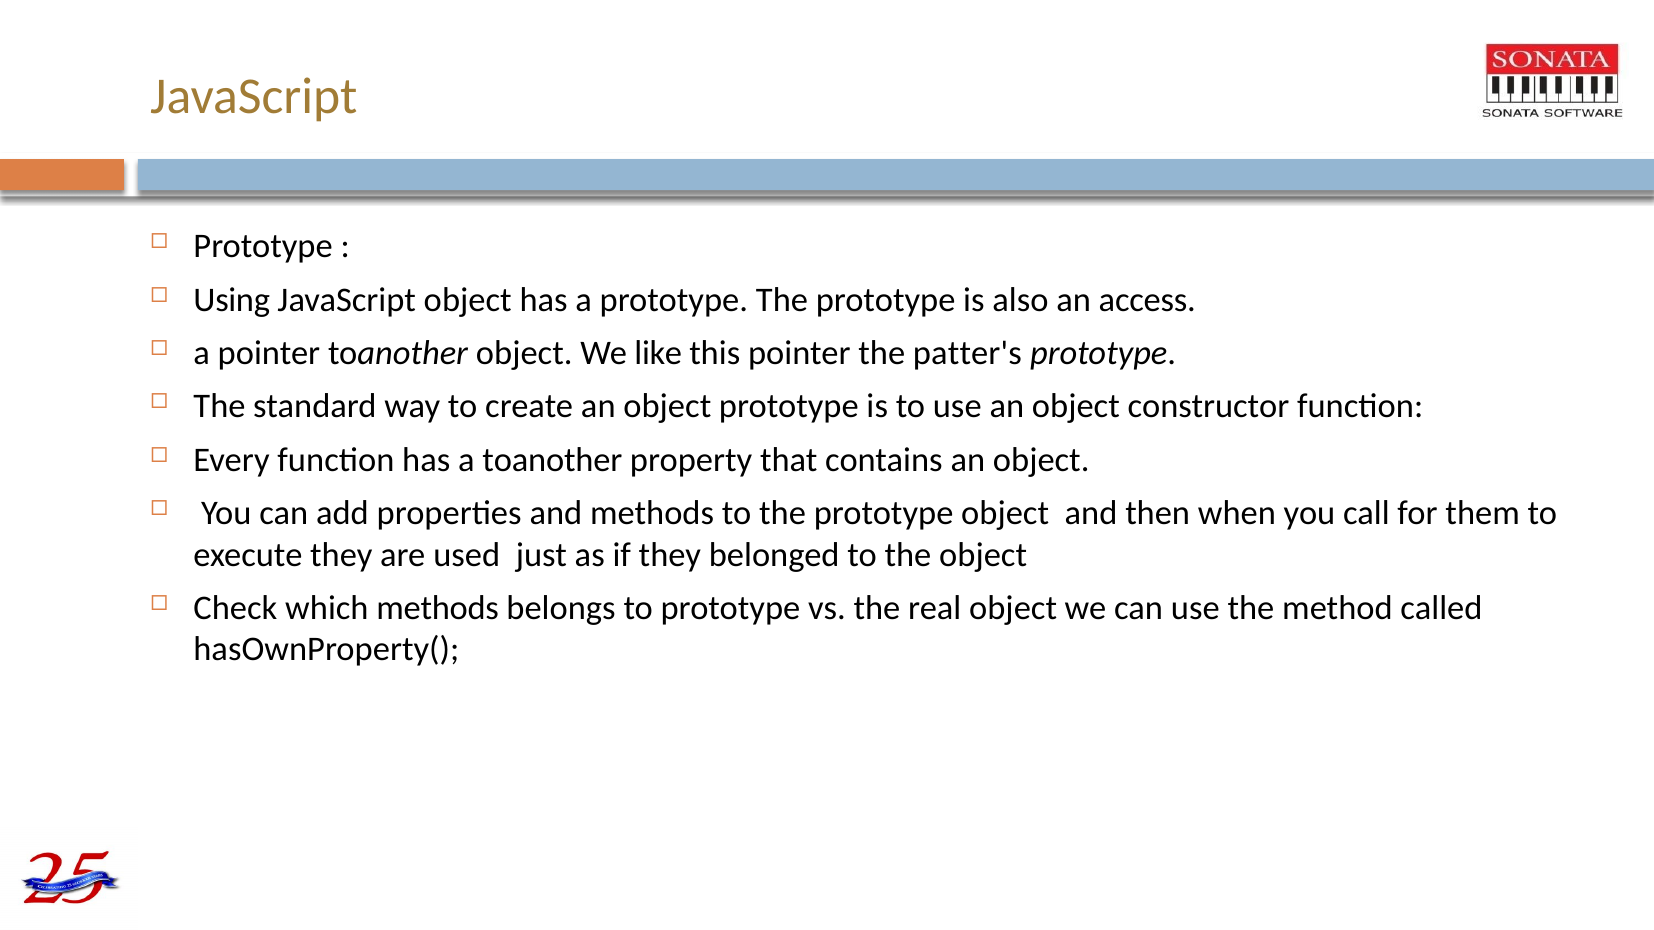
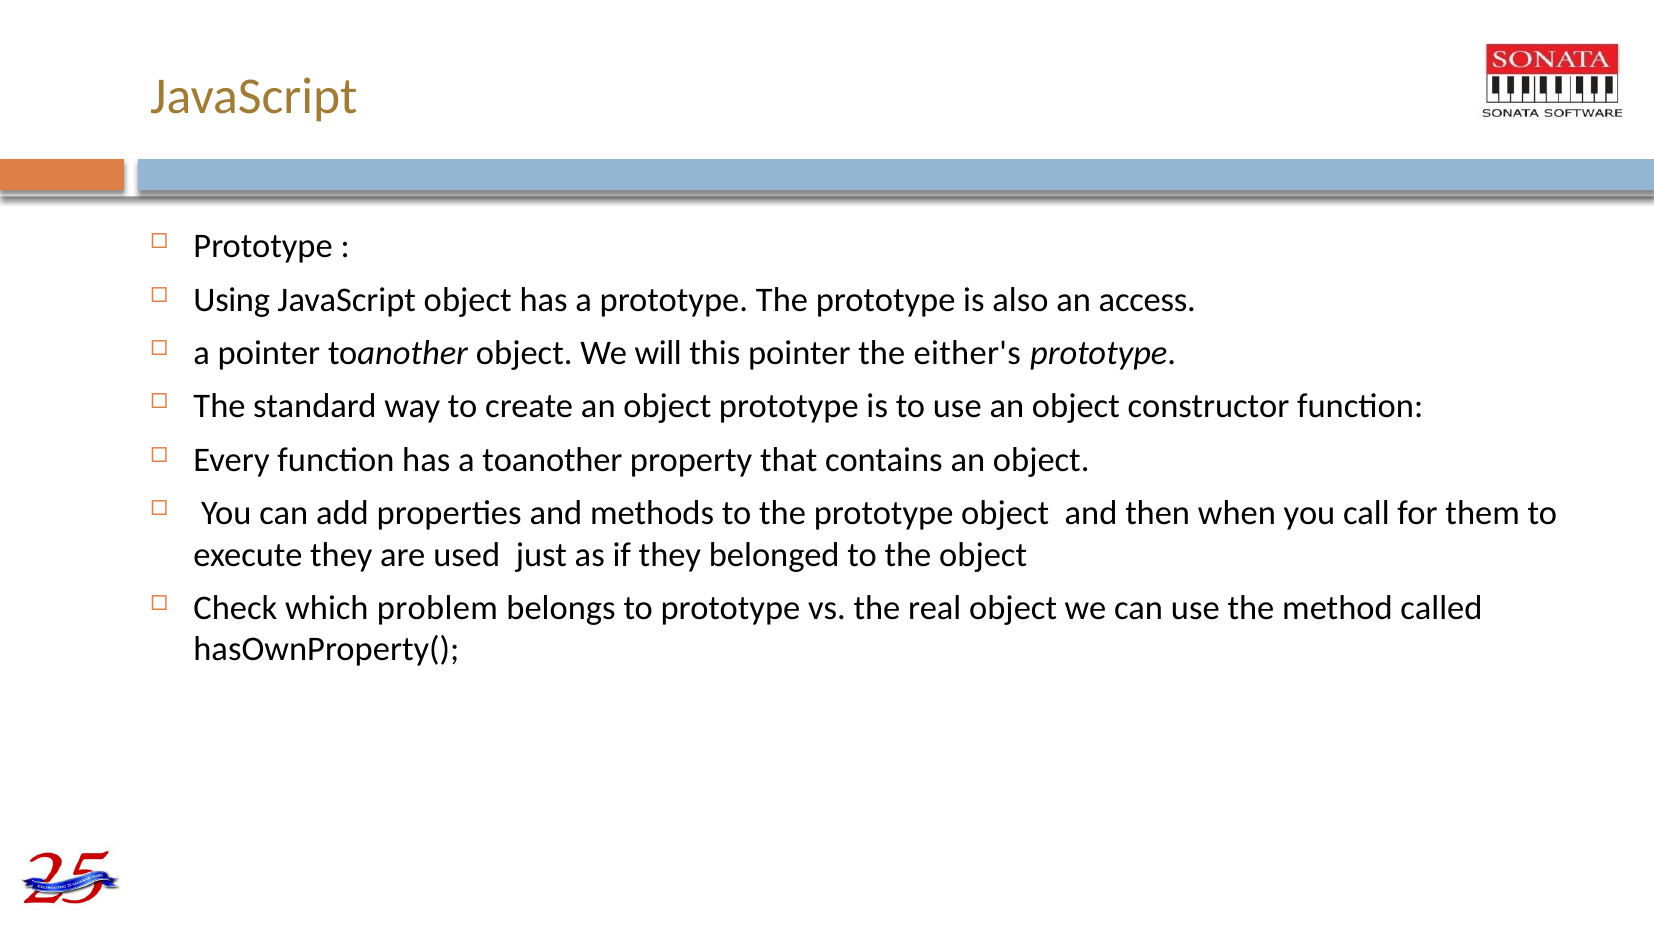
like: like -> will (658, 353)
patter's: patter's -> either's (967, 353)
which methods: methods -> problem (437, 608)
